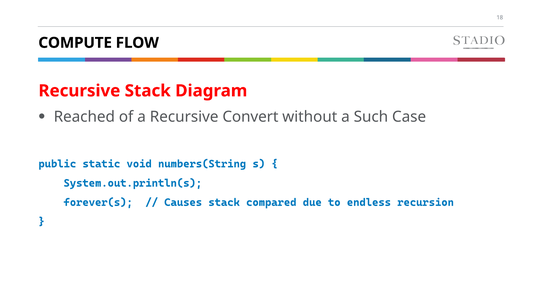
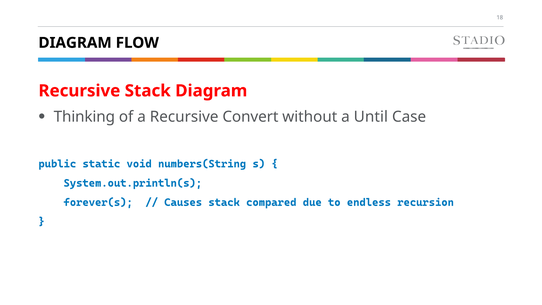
COMPUTE: COMPUTE -> DIAGRAM (75, 43)
Reached: Reached -> Thinking (84, 117)
Such: Such -> Until (371, 117)
